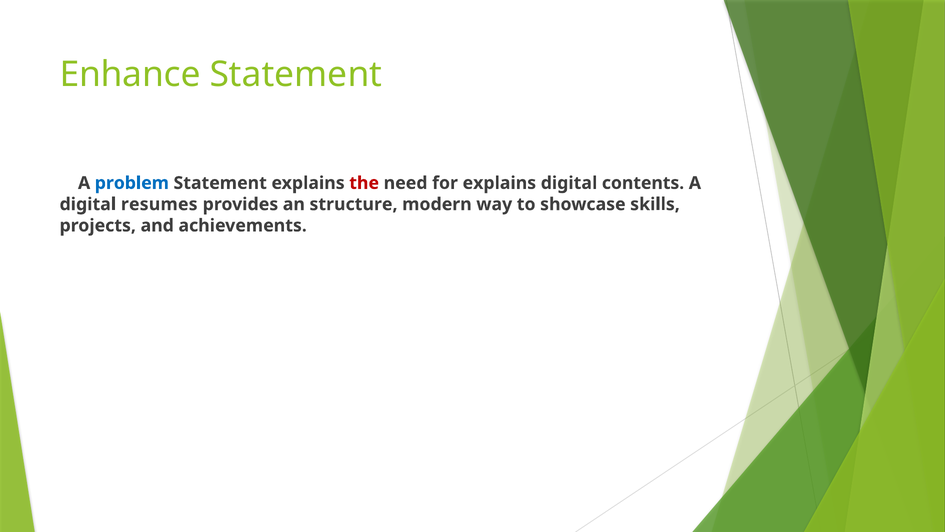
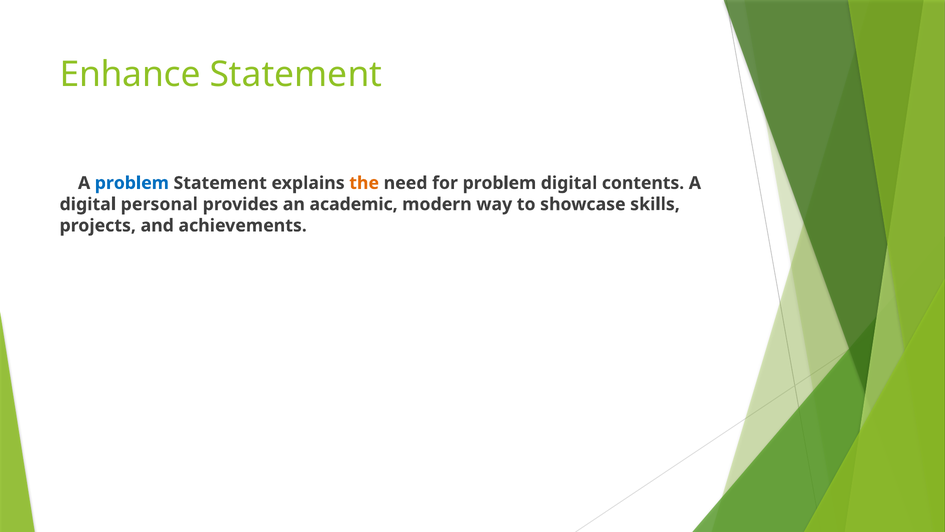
the colour: red -> orange (364, 183)
for explains: explains -> problem (499, 183)
resumes: resumes -> personal (159, 204)
structure: structure -> academic (354, 204)
